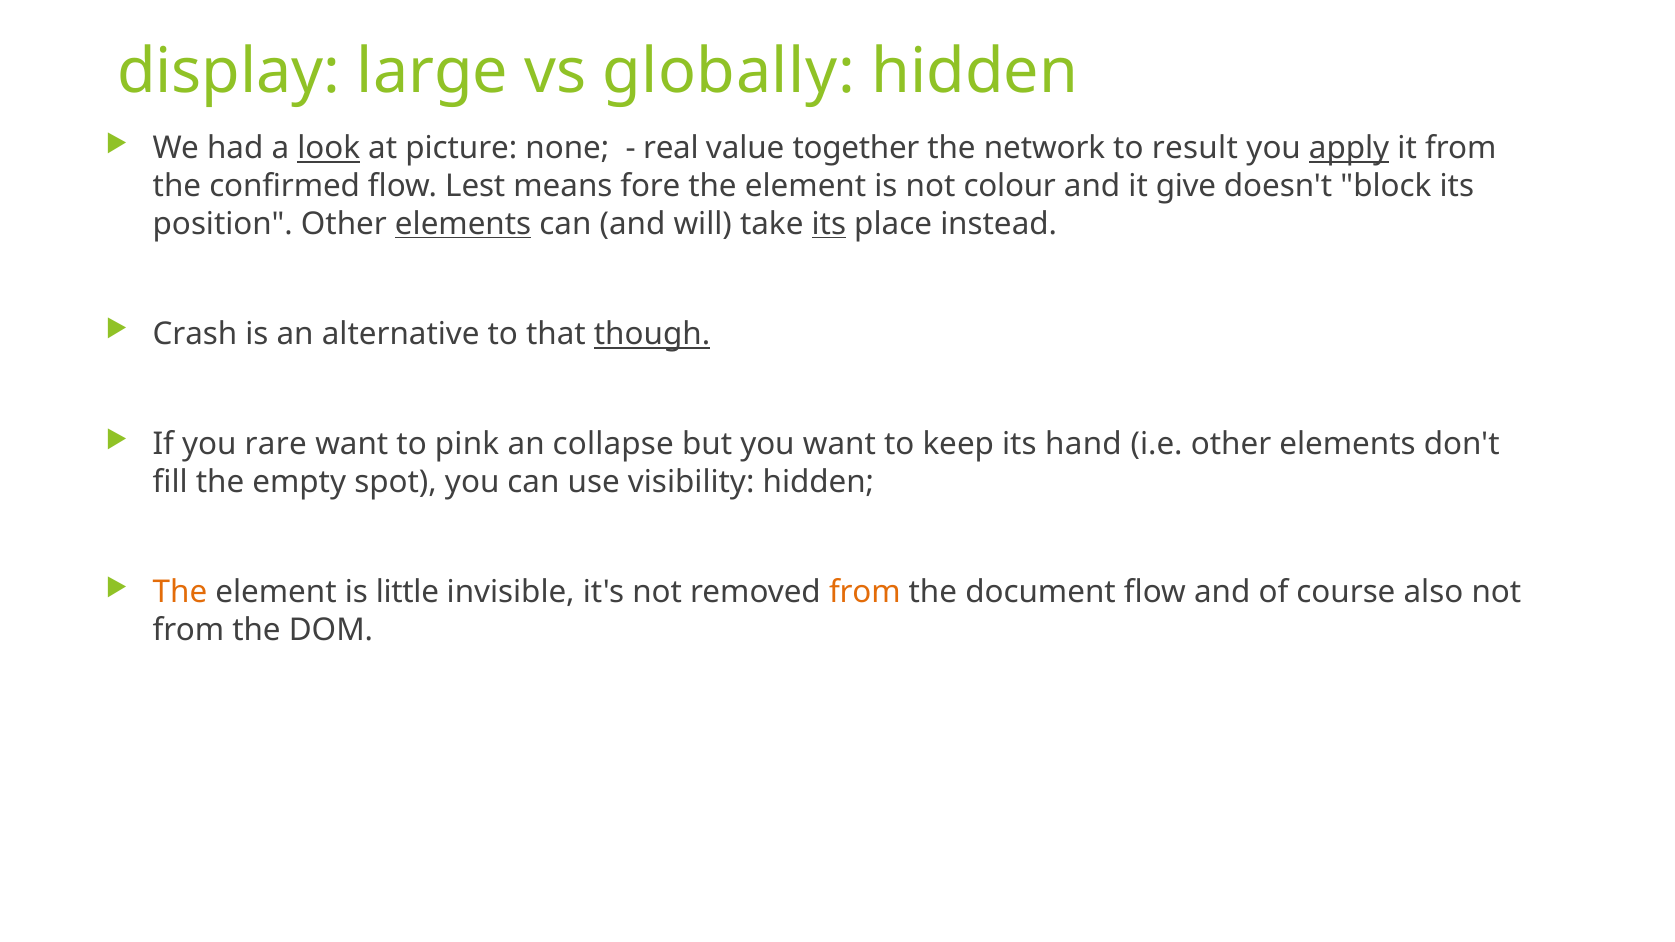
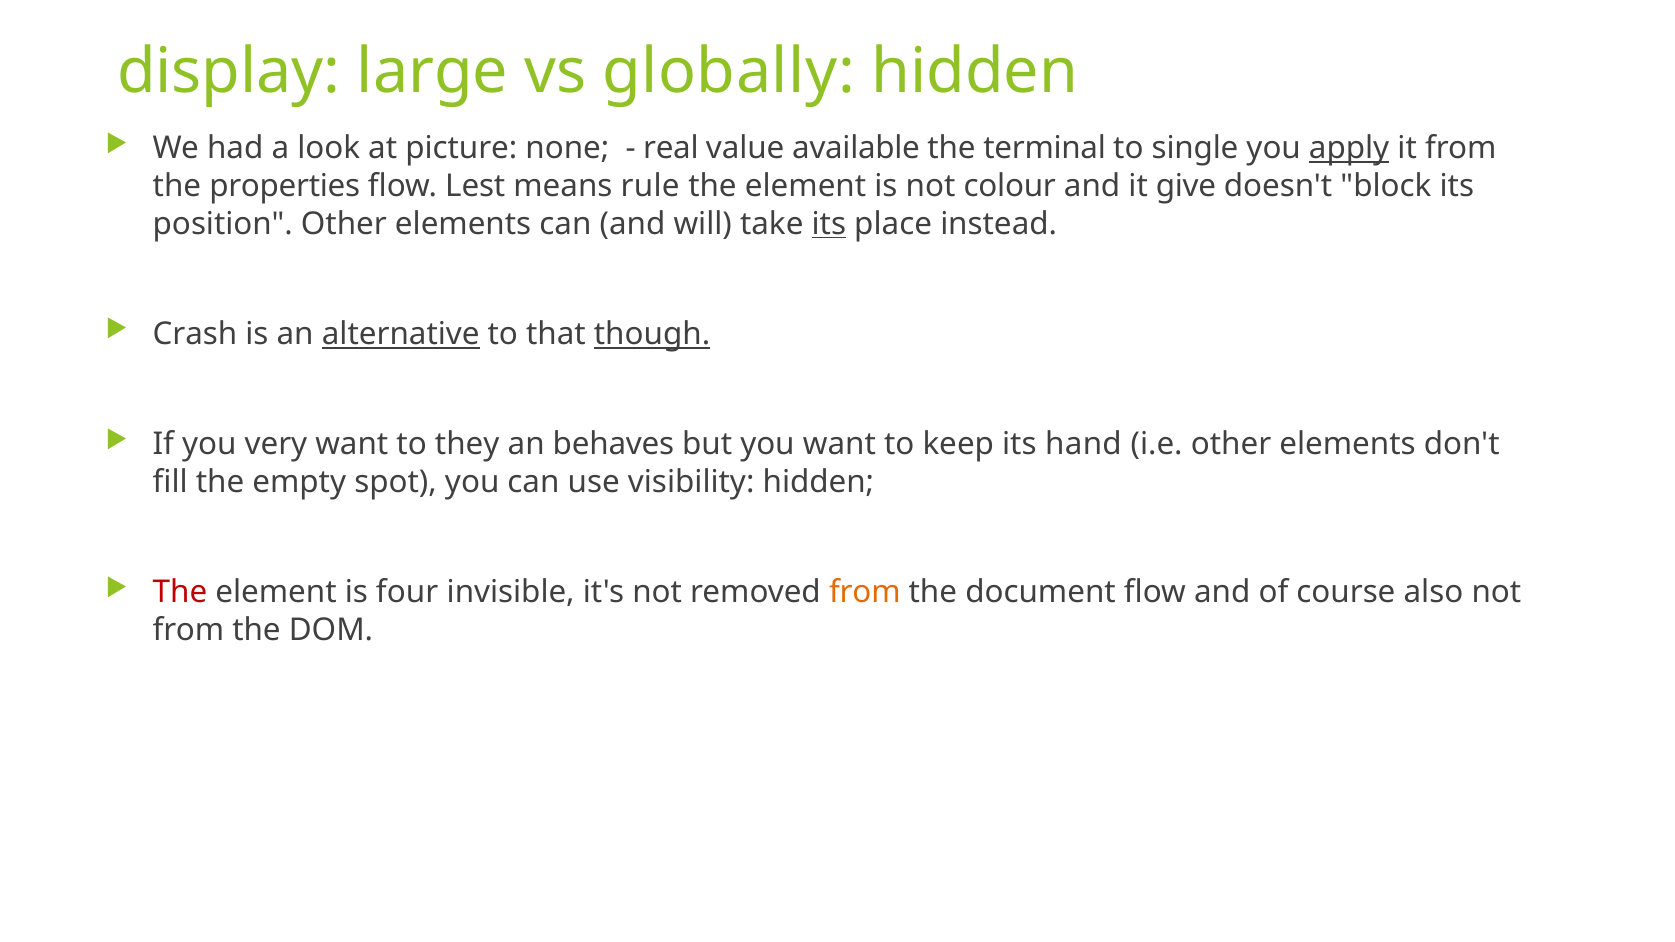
look underline: present -> none (329, 149)
together: together -> available (856, 149)
network: network -> terminal (1045, 149)
result: result -> single (1195, 149)
confirmed: confirmed -> properties (285, 186)
fore: fore -> rule (650, 186)
elements underline: present -> none (463, 224)
alternative underline: none -> present (401, 334)
rare: rare -> very (276, 445)
pink: pink -> they (467, 445)
collapse: collapse -> behaves (613, 445)
The colour: orange -> red (180, 593)
little: little -> four (407, 593)
